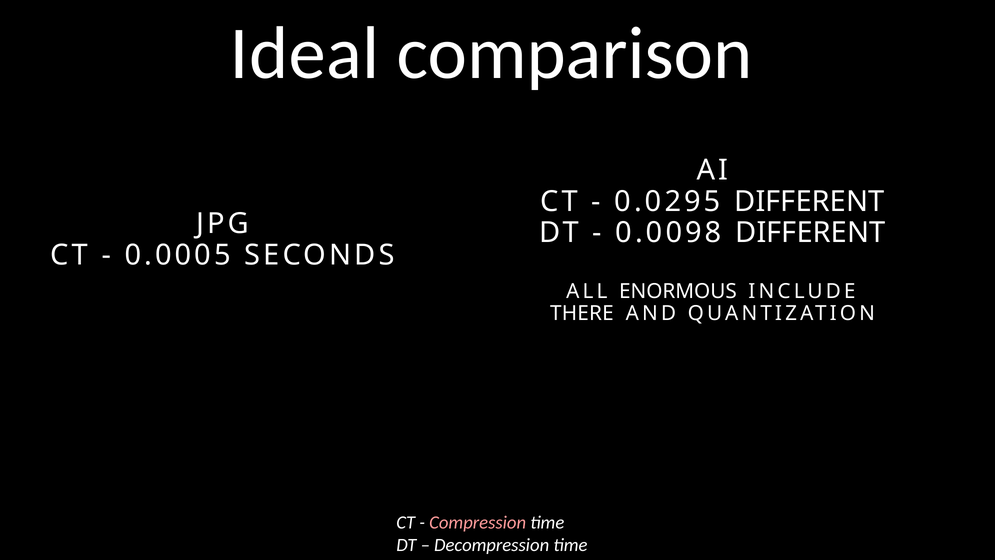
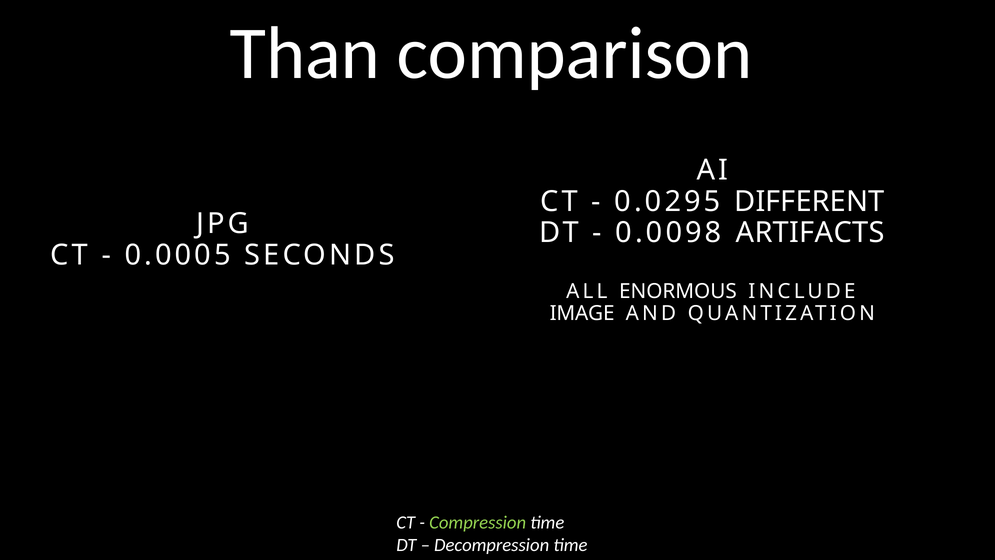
Ideal: Ideal -> Than (305, 54)
0.0098 DIFFERENT: DIFFERENT -> ARTIFACTS (810, 233)
THERE: THERE -> IMAGE (582, 313)
Compression colour: pink -> light green (478, 522)
